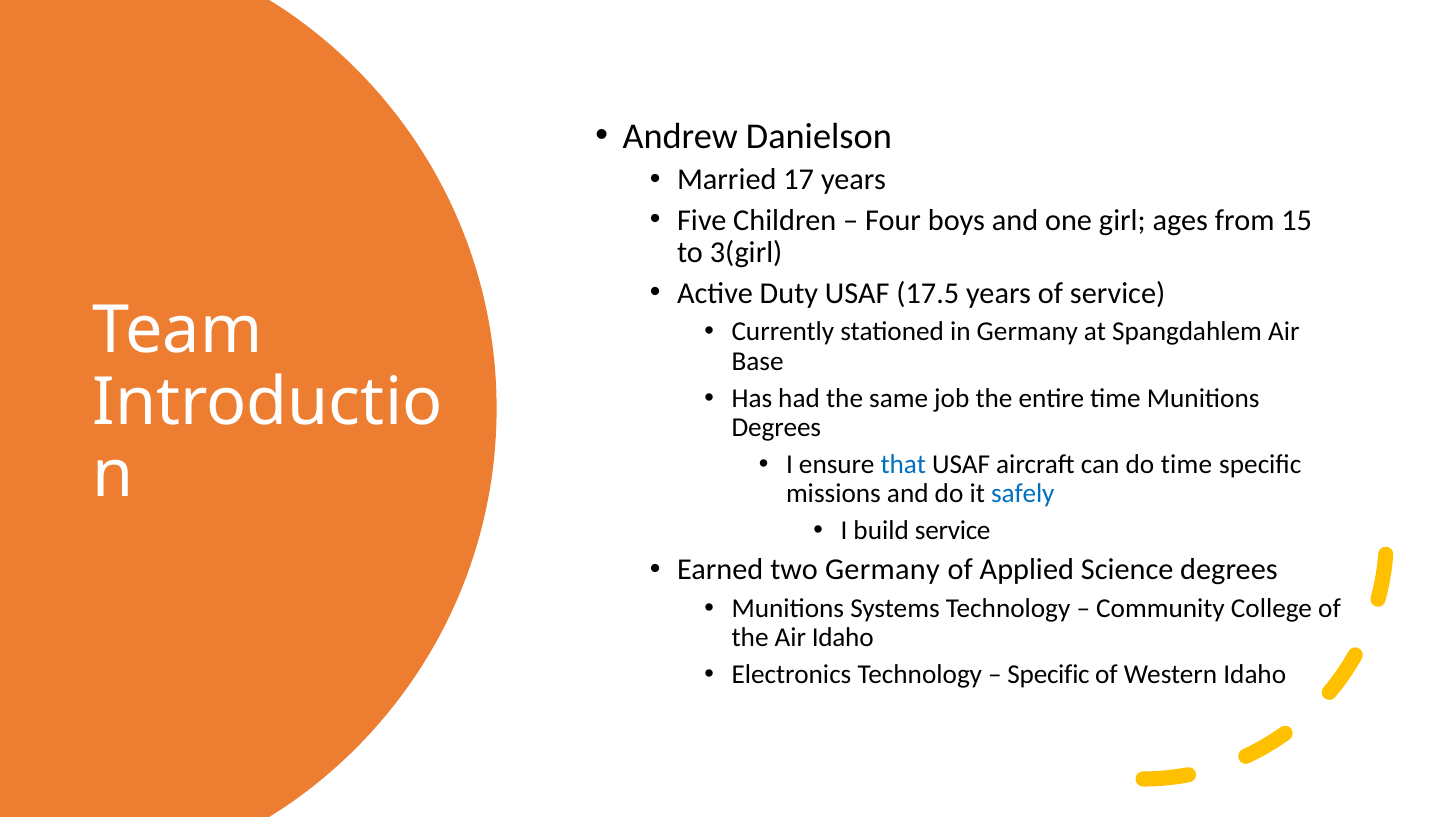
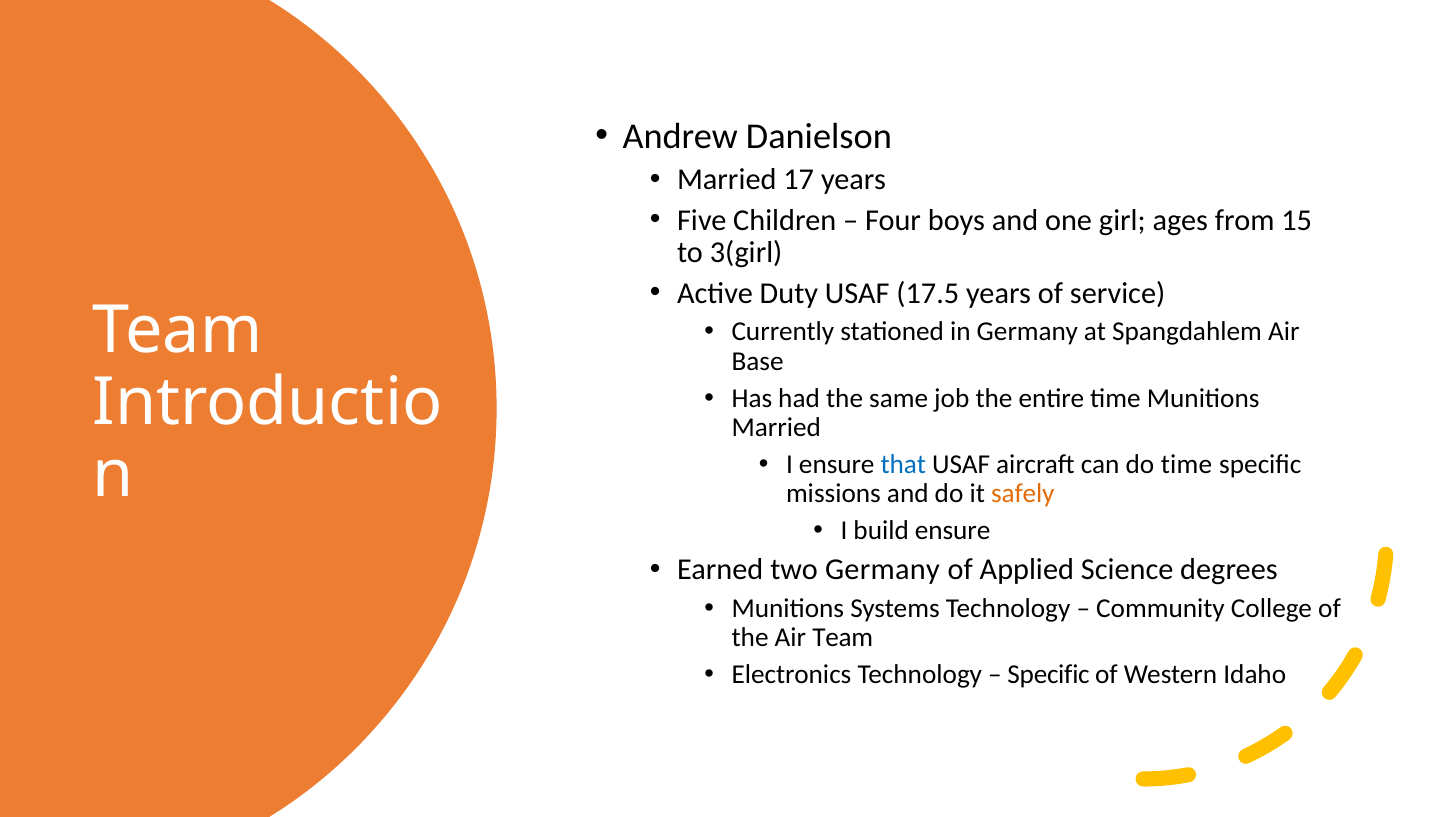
Degrees: Degrees -> Married (776, 428)
safely colour: blue -> orange (1023, 494)
build service: service -> ensure (953, 531)
Air Idaho: Idaho -> Team (843, 638)
